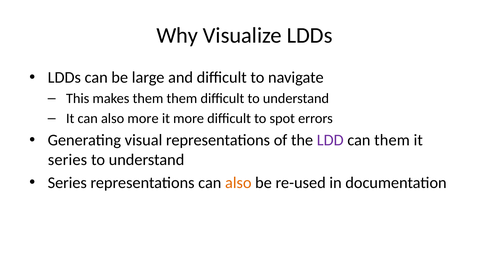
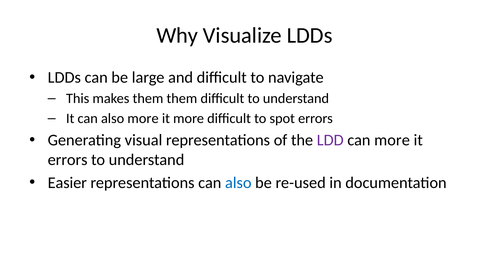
can them: them -> more (392, 140)
series: series -> errors (68, 160)
Series: Series -> Easier (67, 183)
also colour: orange -> blue (238, 183)
